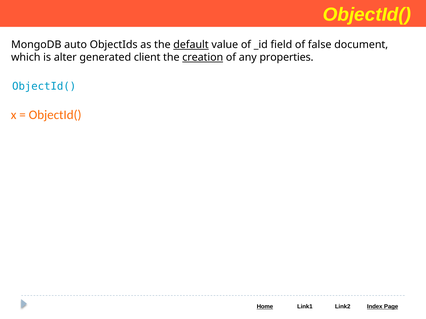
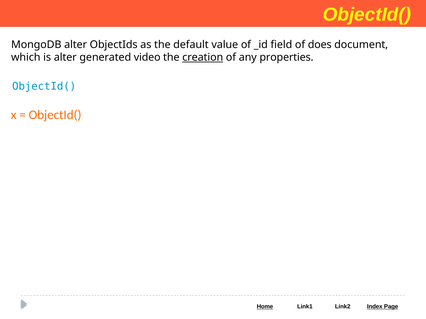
MongoDB auto: auto -> alter (76, 45)
default underline: present -> none (191, 45)
false: false -> does (320, 45)
client: client -> video (147, 58)
